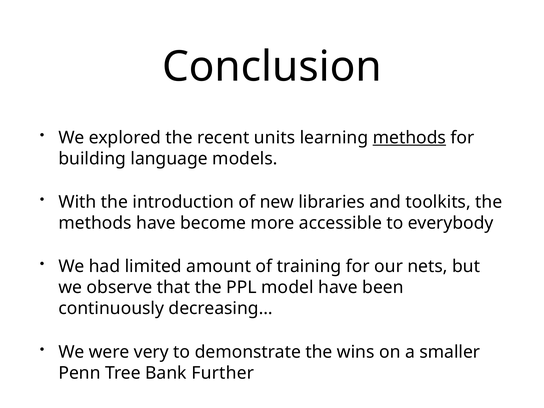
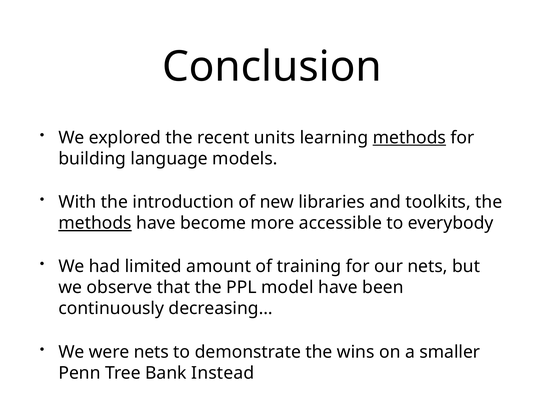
methods underline: none -> present (95, 223)
were very: very -> nets (151, 352)
Further: Further -> Instead (223, 373)
